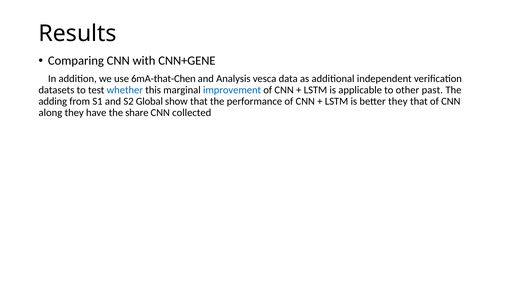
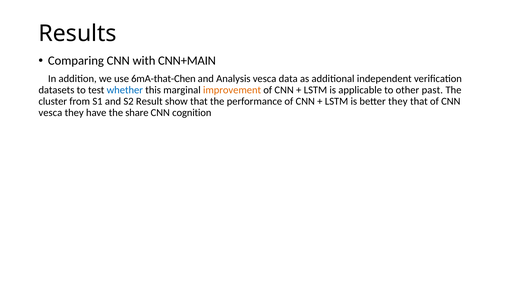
CNN+GENE: CNN+GENE -> CNN+MAIN (187, 61)
improvement colour: blue -> orange (232, 90)
adding: adding -> cluster (53, 101)
Global: Global -> Result (149, 101)
along: along -> vesca (50, 113)
collected: collected -> cognition (192, 113)
